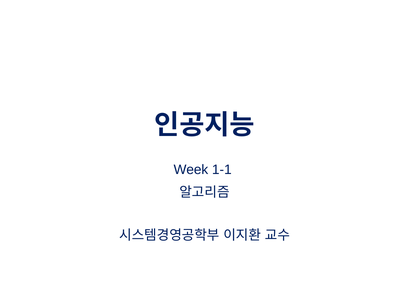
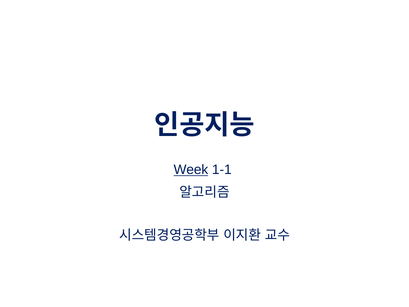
Week underline: none -> present (191, 170)
